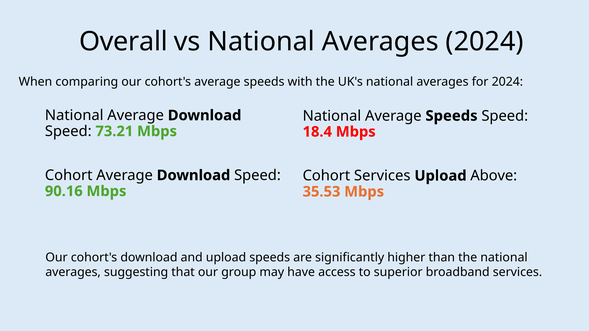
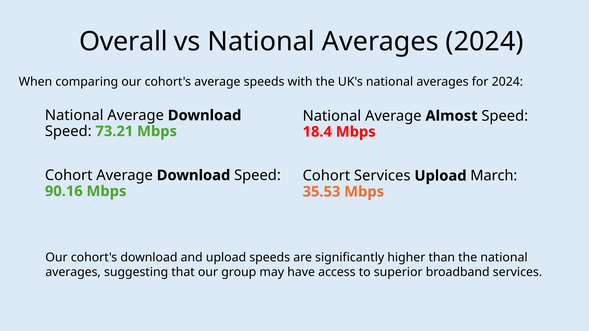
National Average Speeds: Speeds -> Almost (452, 116)
Above: Above -> March (494, 176)
